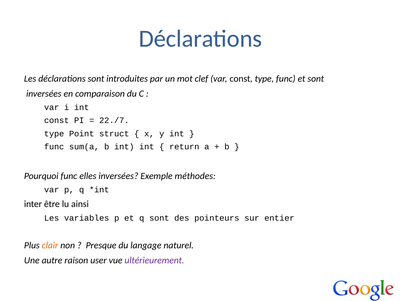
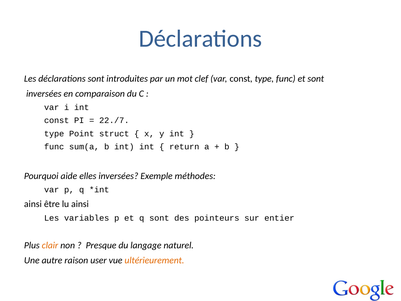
Pourquoi func: func -> aide (69, 176)
inter: inter -> ainsi (33, 204)
ultérieurement colour: purple -> orange (154, 260)
